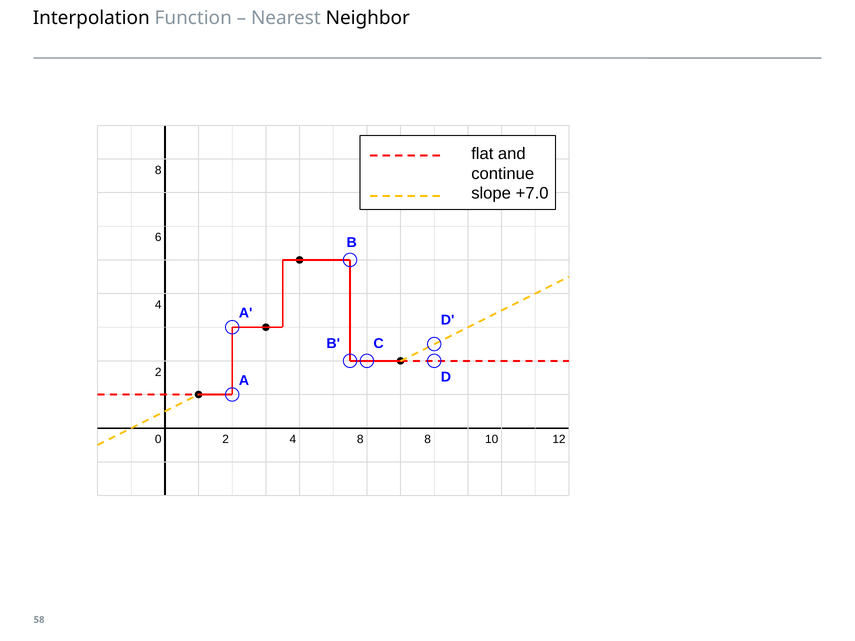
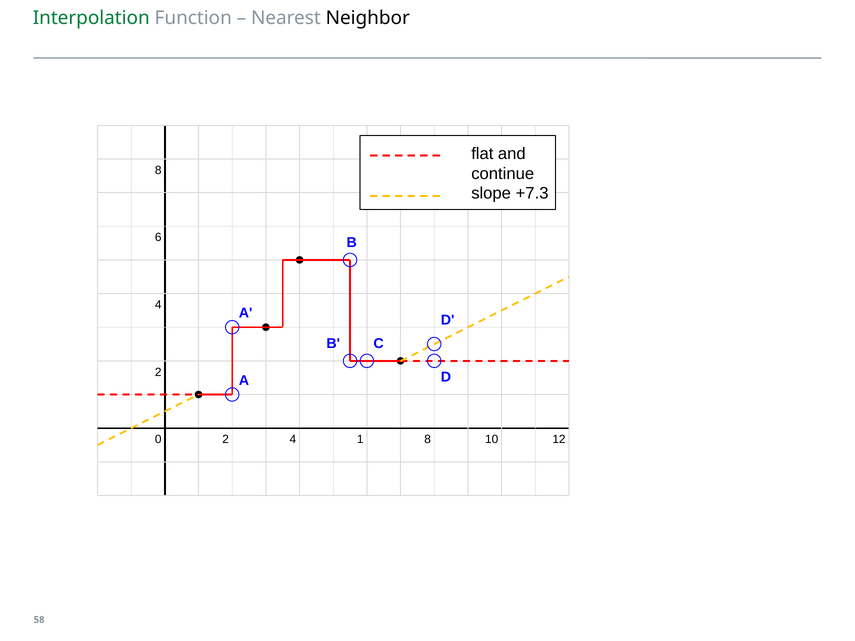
Interpolation colour: black -> green (91, 18)
+7.0: +7.0 -> +7.3 (532, 194)
4 8: 8 -> 1 (360, 440)
